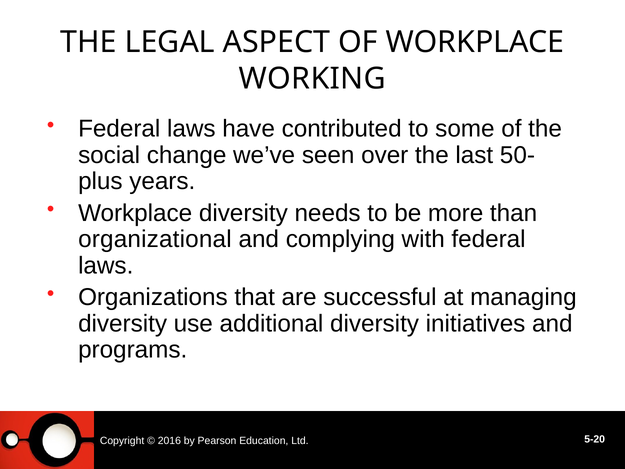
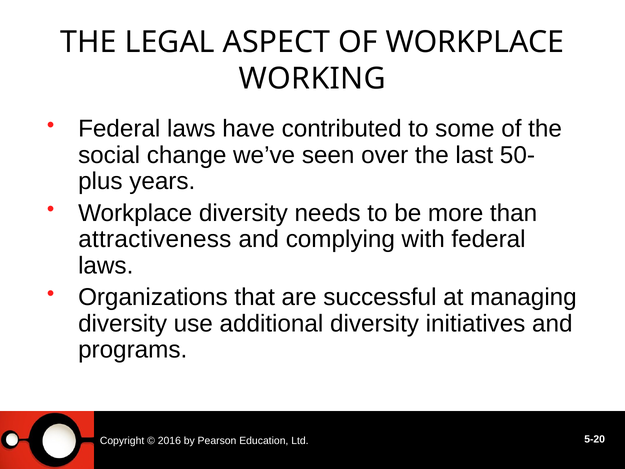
organizational: organizational -> attractiveness (155, 239)
